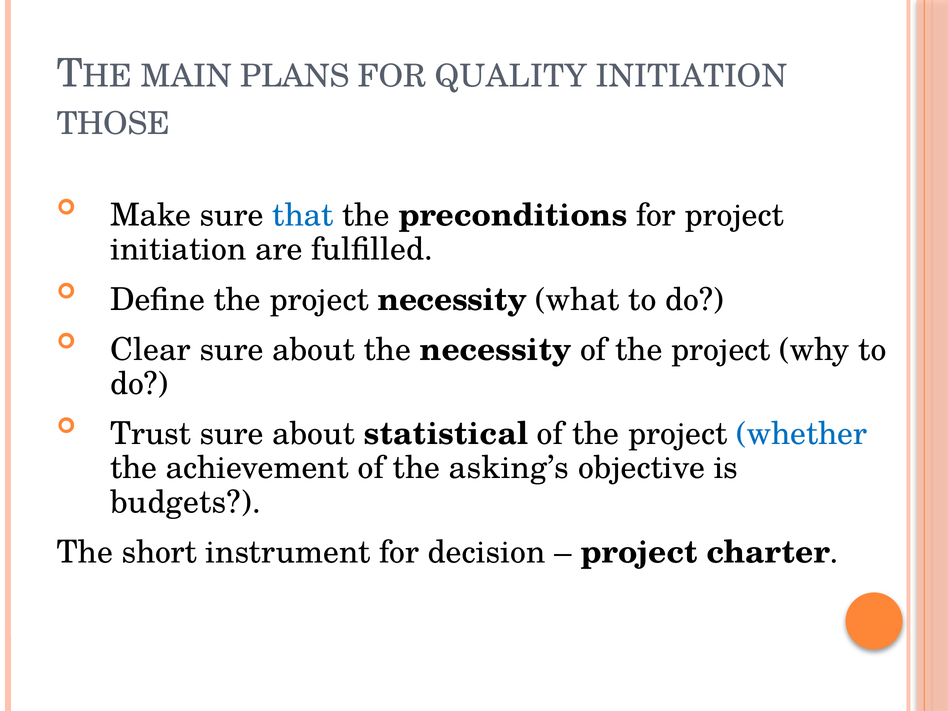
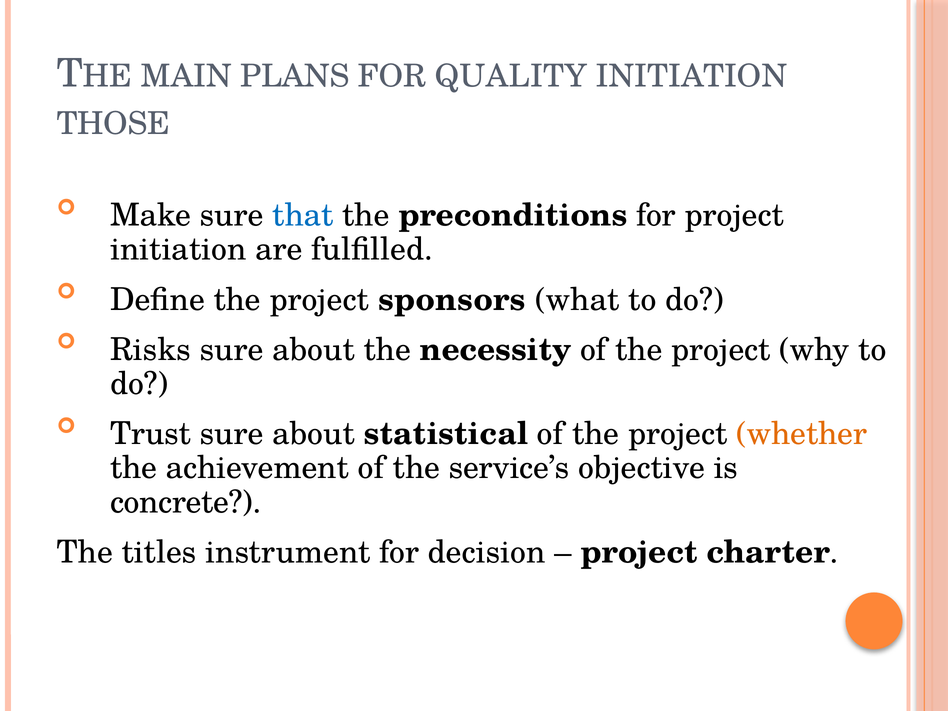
project necessity: necessity -> sponsors (452, 300)
Clear: Clear -> Risks (151, 350)
whether colour: blue -> orange (802, 434)
asking’s: asking’s -> service’s (509, 468)
budgets: budgets -> concrete (186, 502)
short: short -> titles (159, 552)
